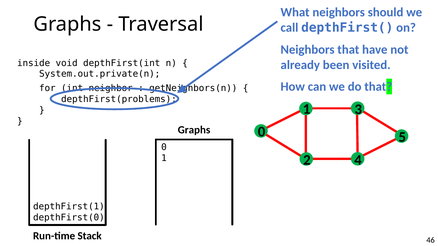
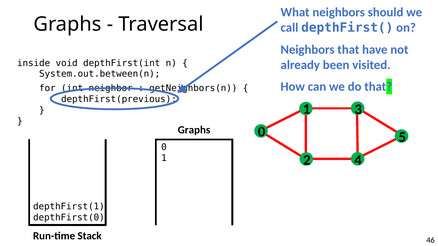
System.out.private(n: System.out.private(n -> System.out.between(n (100, 74)
depthFirst(problems: depthFirst(problems -> depthFirst(previous (119, 99)
